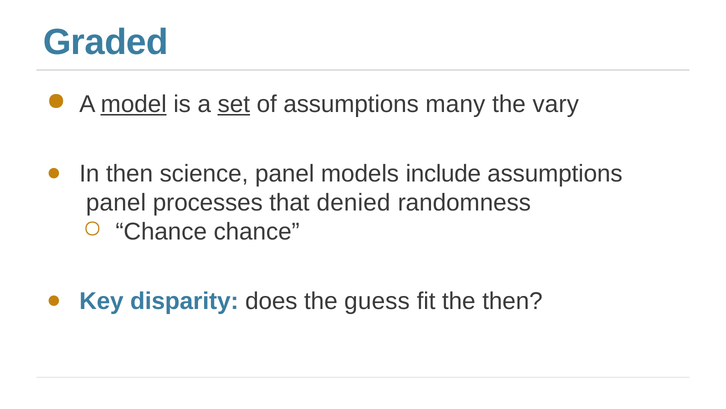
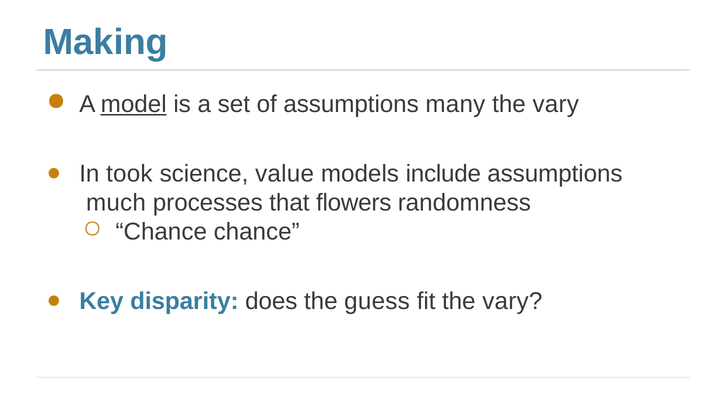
Graded: Graded -> Making (106, 42)
set underline: present -> none (234, 104)
In then: then -> took (129, 174)
science panel: panel -> value (285, 174)
panel: panel -> much (116, 203)
denied: denied -> flowers (354, 203)
fit the then: then -> vary (512, 301)
